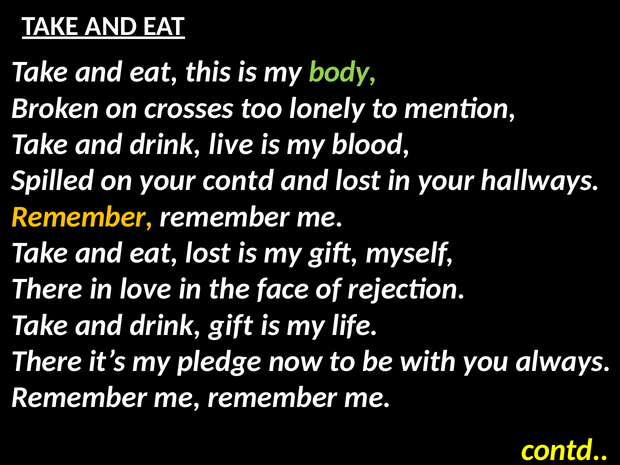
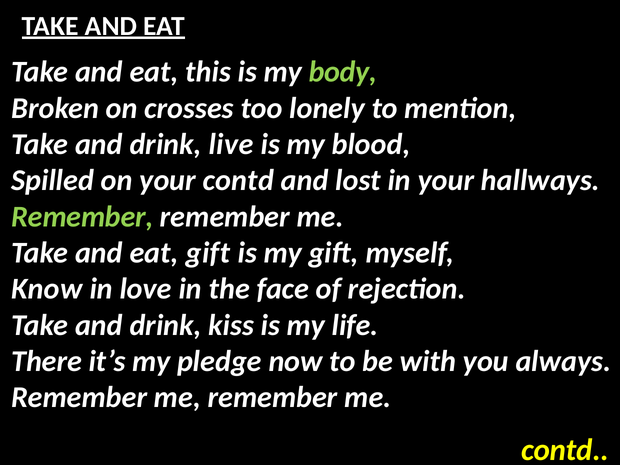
Remember colour: yellow -> light green (82, 217)
eat lost: lost -> gift (208, 253)
There: There -> Know (47, 289)
drink gift: gift -> kiss (231, 325)
